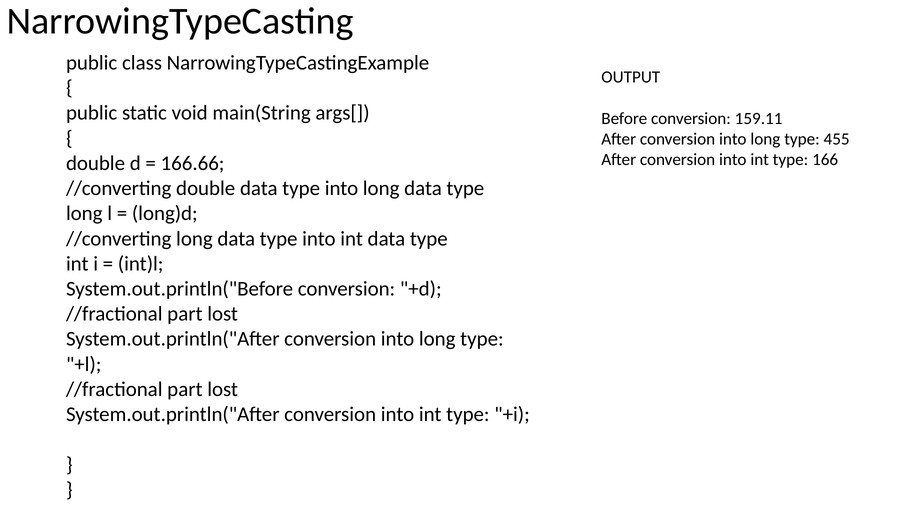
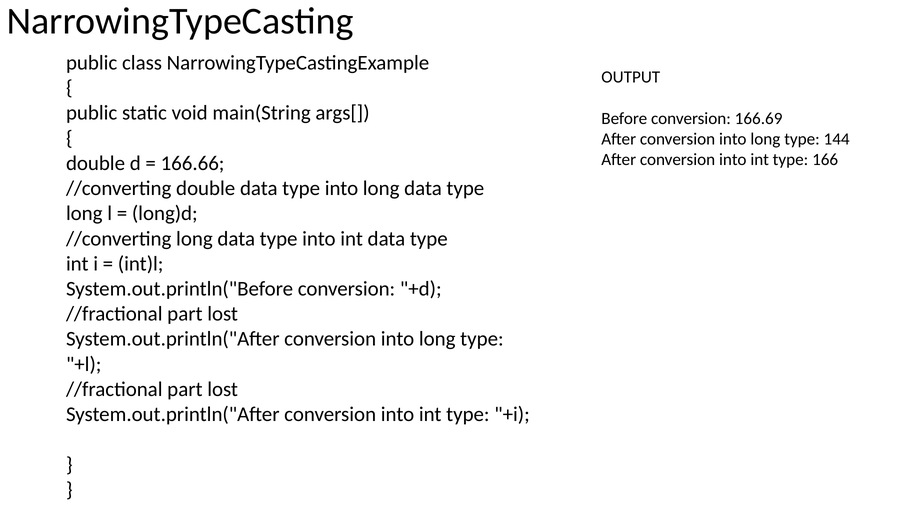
159.11: 159.11 -> 166.69 (759, 118)
455: 455 -> 144 (837, 139)
